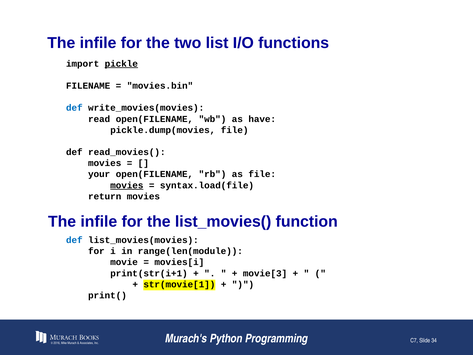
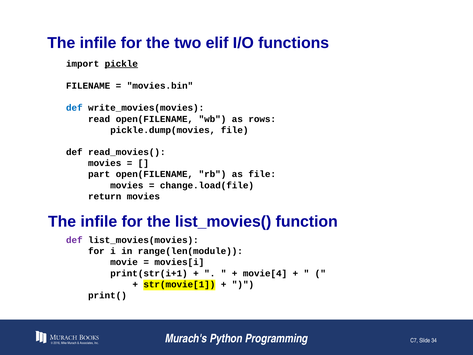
list: list -> elif (217, 43)
have: have -> rows (262, 119)
your: your -> part (99, 174)
movies underline: present -> none (127, 185)
syntax.load(file: syntax.load(file -> change.load(file (207, 185)
def colour: blue -> purple (74, 240)
movie[3: movie[3 -> movie[4 (265, 273)
